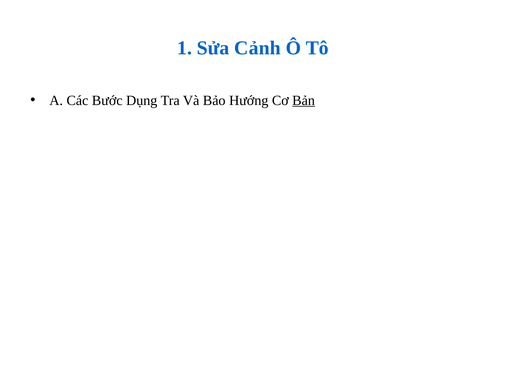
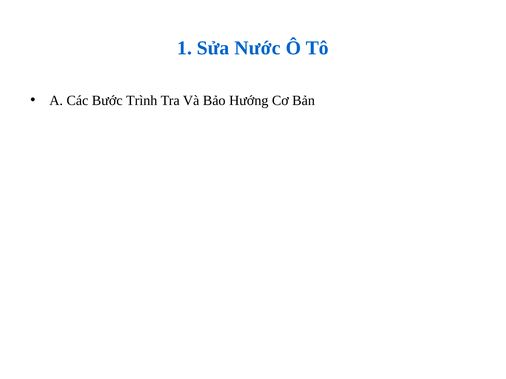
Cảnh: Cảnh -> Nước (258, 48)
Dụng: Dụng -> Trình (142, 101)
Bản underline: present -> none (304, 101)
